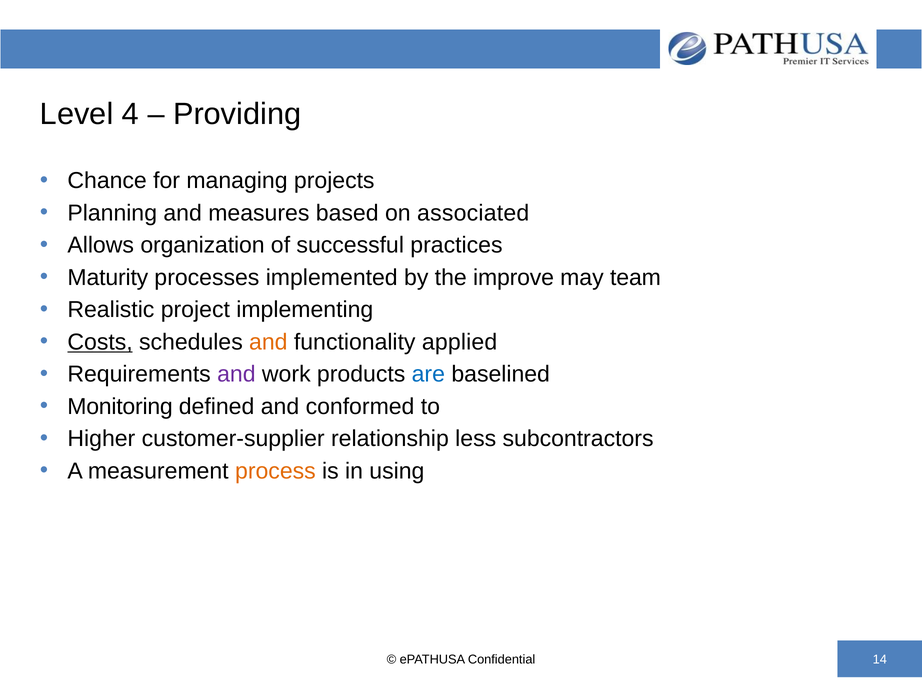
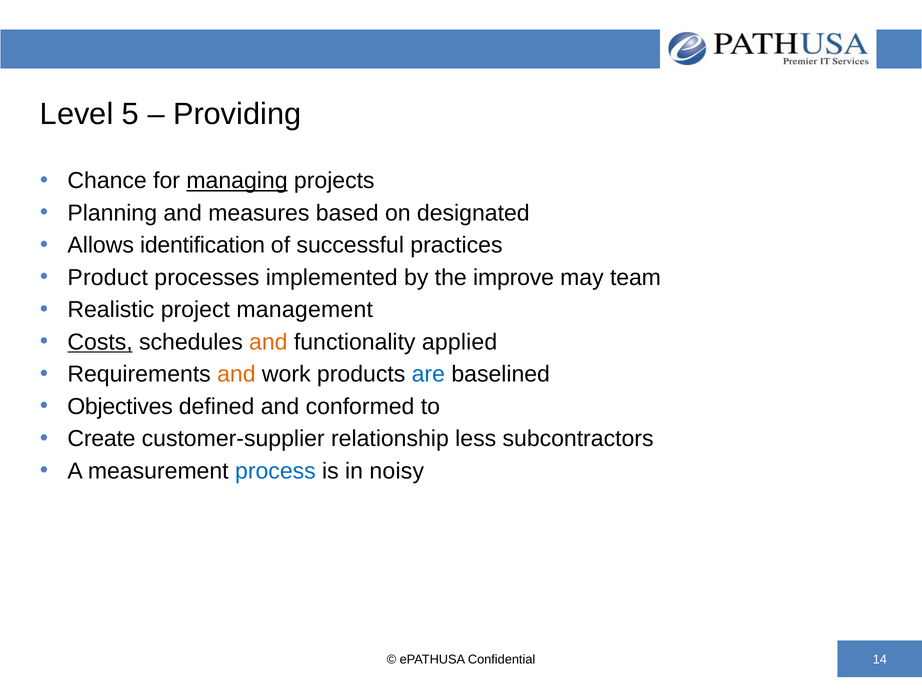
4: 4 -> 5 (130, 114)
managing underline: none -> present (237, 181)
associated: associated -> designated (473, 213)
organization: organization -> identification (203, 246)
Maturity: Maturity -> Product (108, 278)
implementing: implementing -> management (305, 310)
and colour: purple -> orange (236, 375)
Monitoring: Monitoring -> Objectives (120, 407)
Higher: Higher -> Create (101, 439)
process colour: orange -> blue (275, 471)
using: using -> noisy (397, 471)
